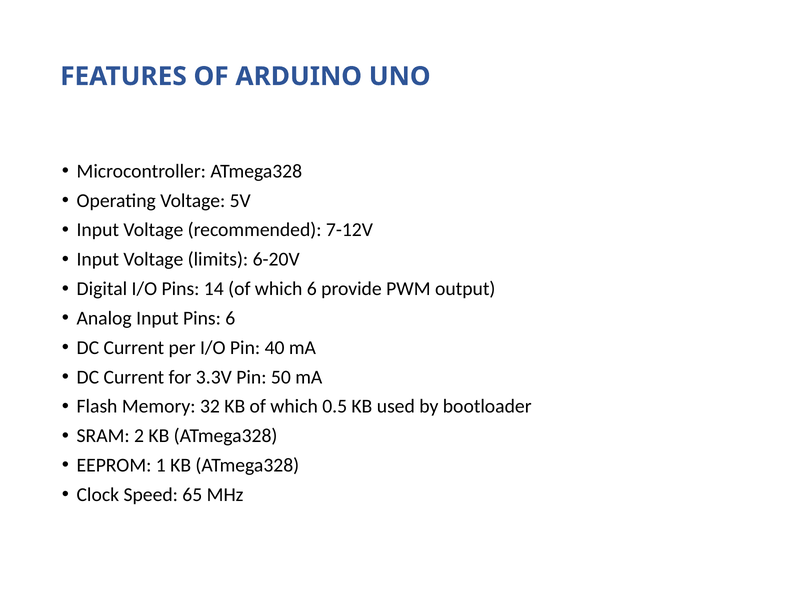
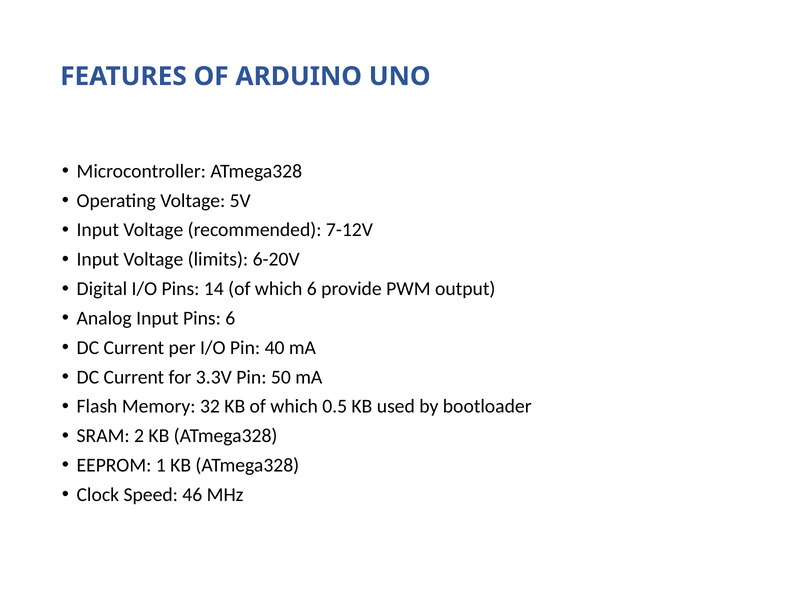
65: 65 -> 46 (192, 495)
